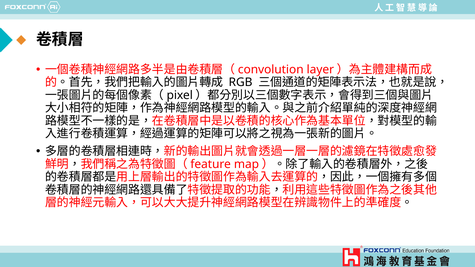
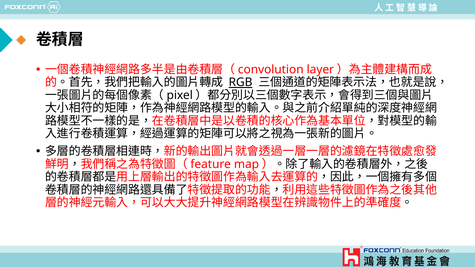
RGB underline: none -> present (241, 82)
